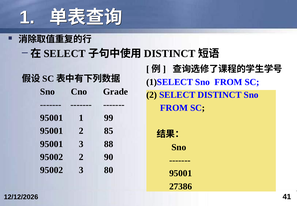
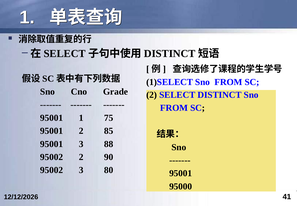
99: 99 -> 75 (109, 118)
27386: 27386 -> 95000 (181, 186)
